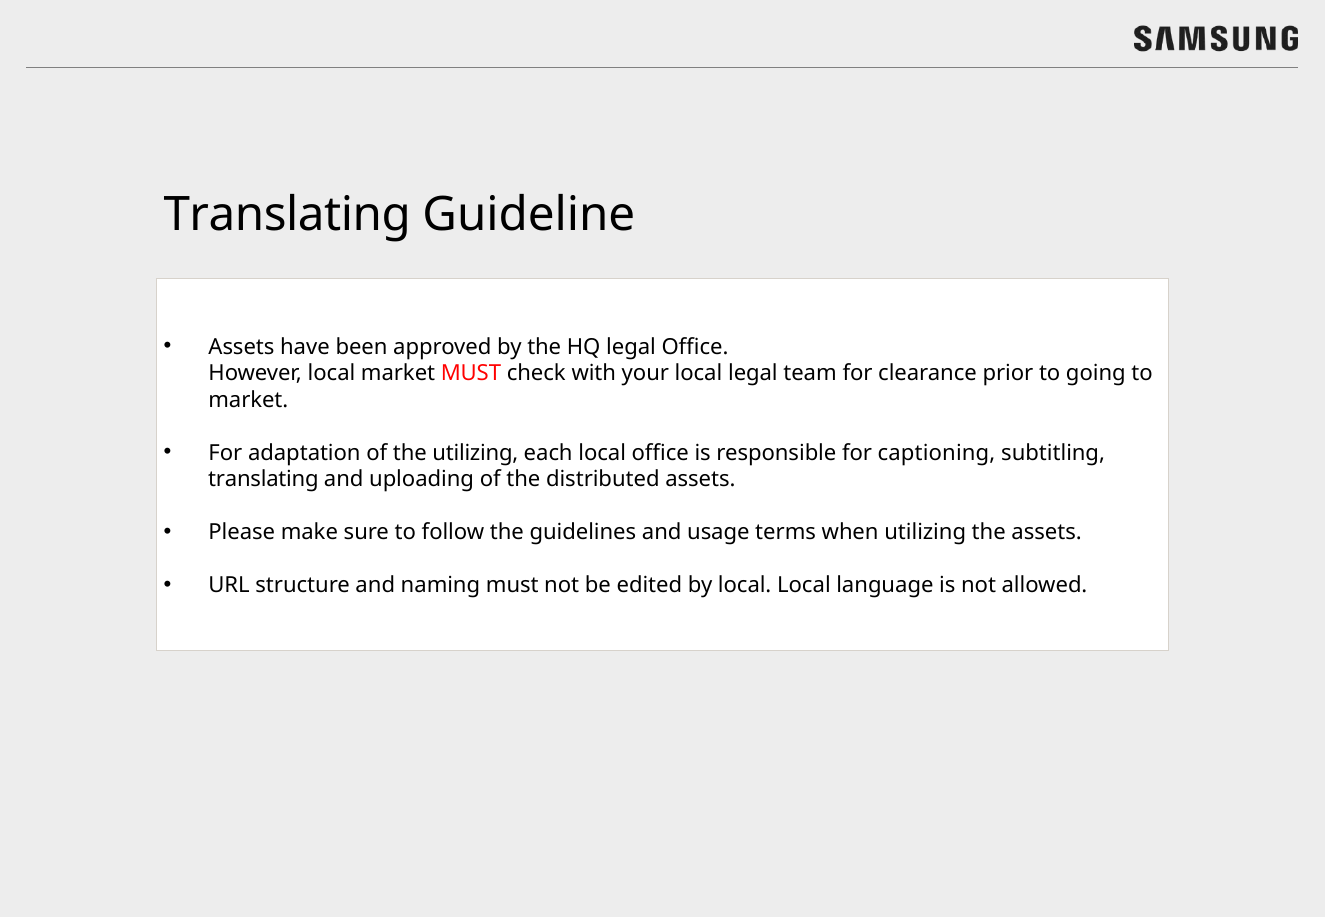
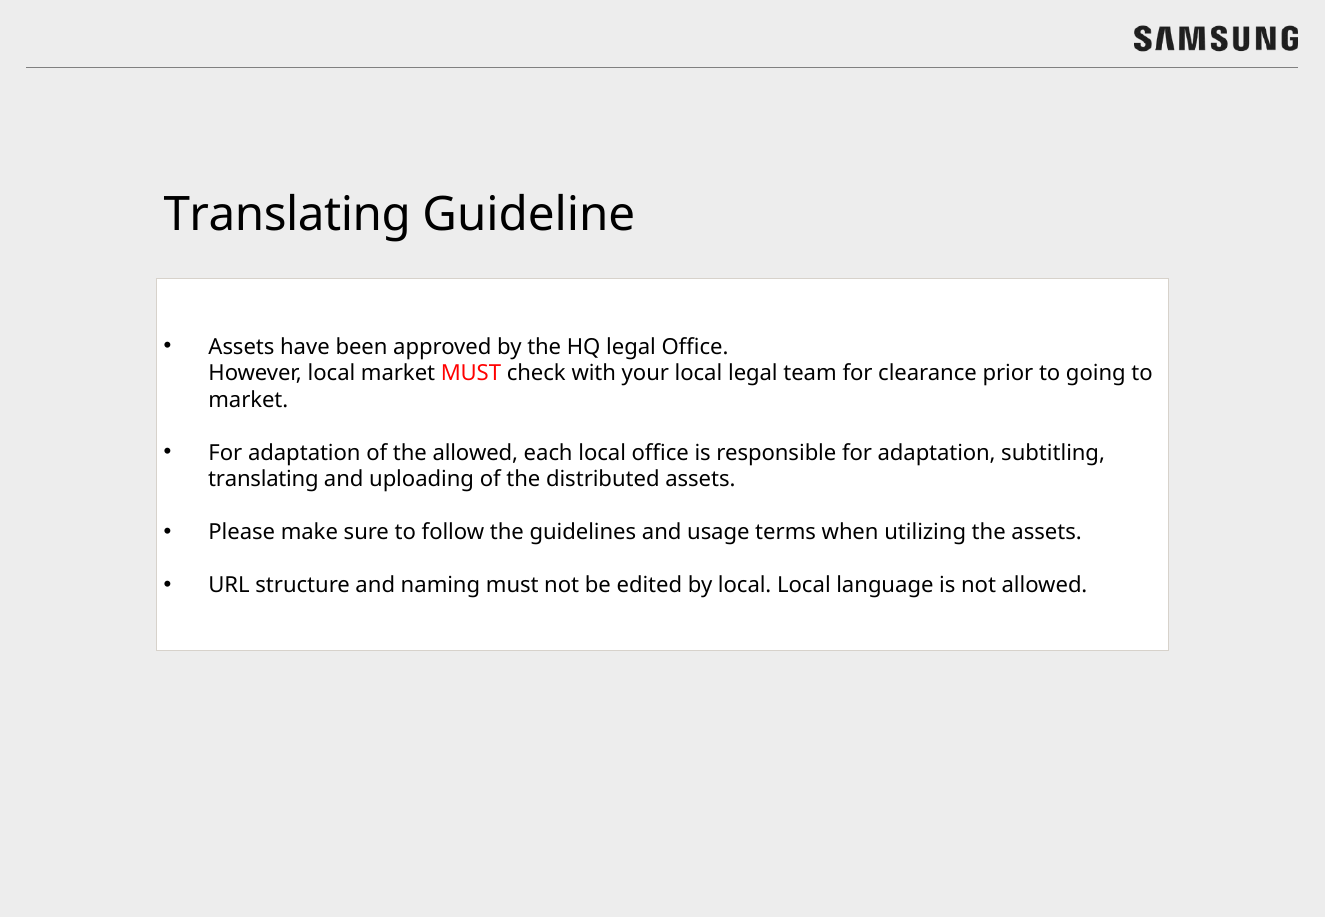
the utilizing: utilizing -> allowed (475, 453)
responsible for captioning: captioning -> adaptation (937, 453)
